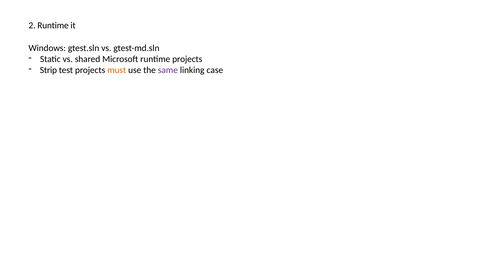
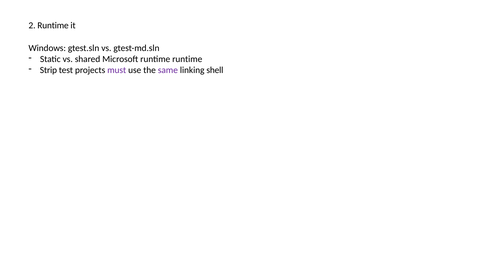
runtime projects: projects -> runtime (187, 59)
must colour: orange -> purple (117, 70)
case: case -> shell (215, 70)
